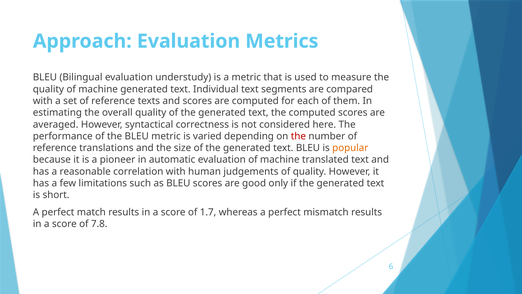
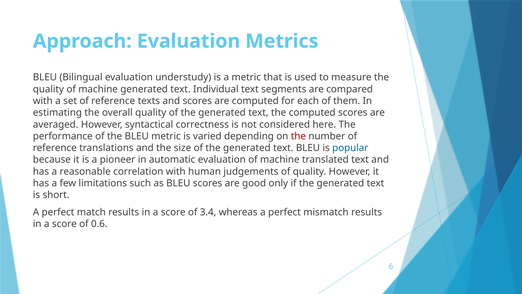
popular colour: orange -> blue (350, 148)
1.7: 1.7 -> 3.4 (208, 212)
7.8: 7.8 -> 0.6 (99, 224)
